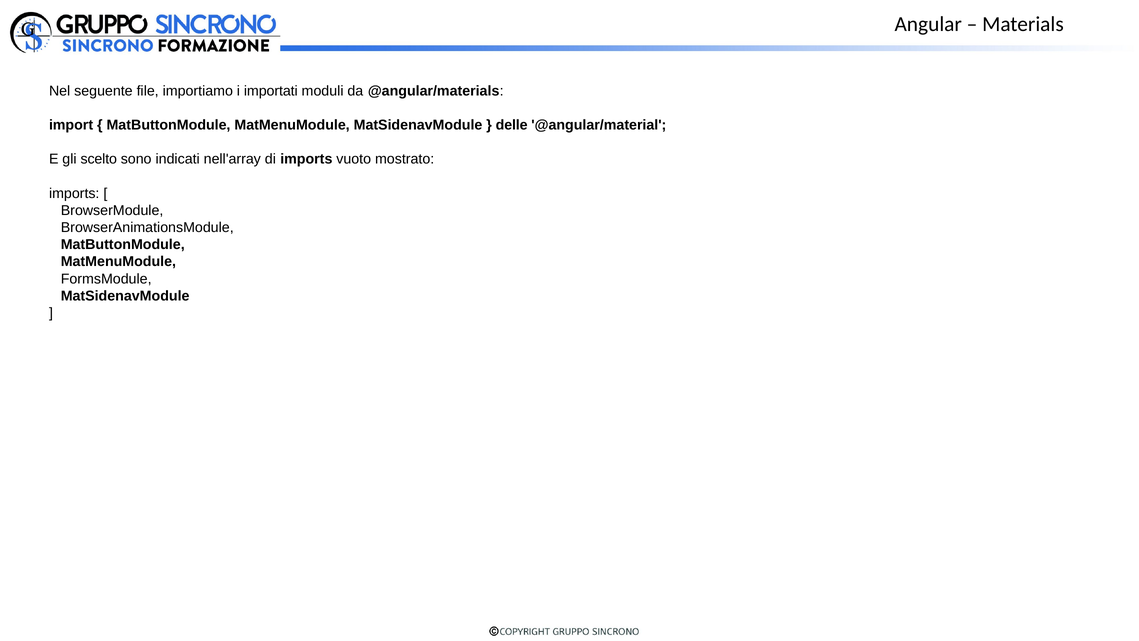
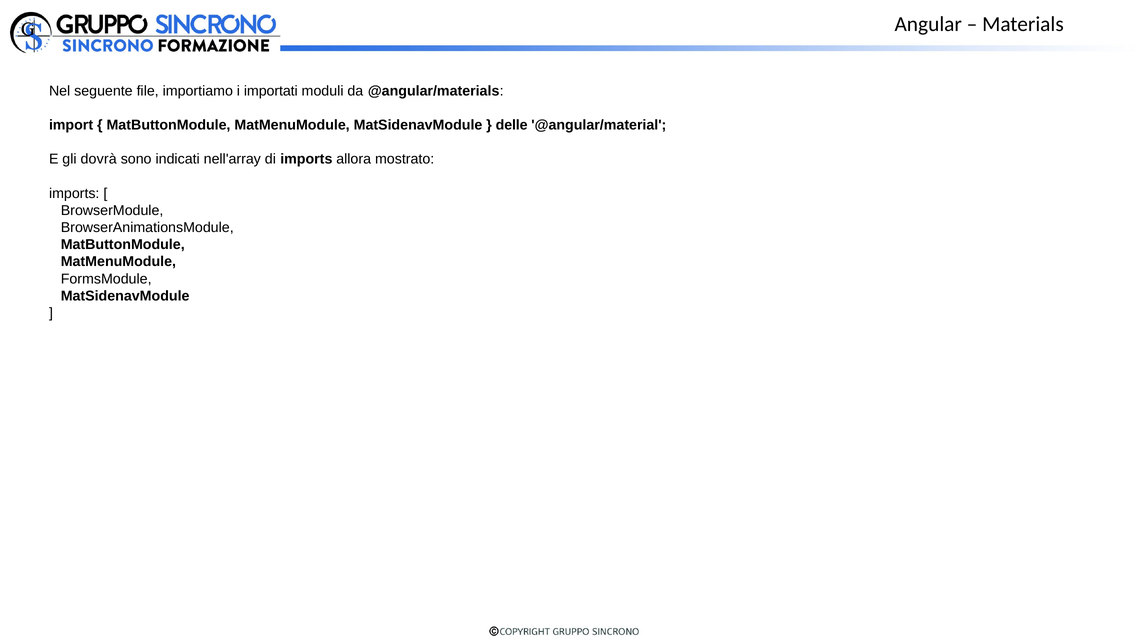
scelto: scelto -> dovrà (99, 159)
vuoto: vuoto -> allora (354, 159)
